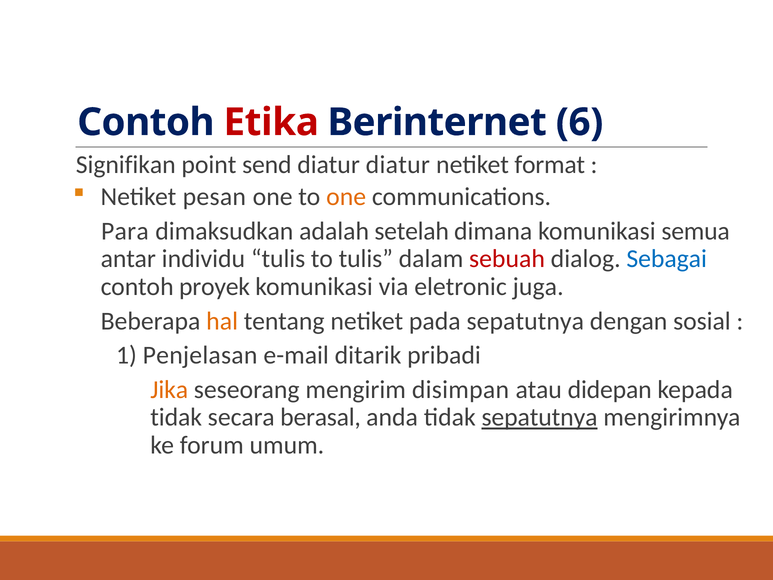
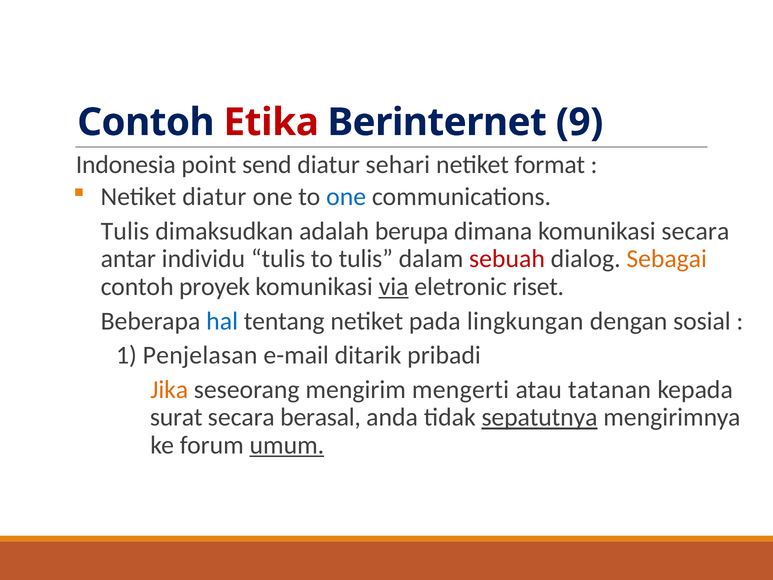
6: 6 -> 9 (580, 122)
Signifikan: Signifikan -> Indonesia (126, 165)
diatur diatur: diatur -> sehari (398, 165)
Netiket pesan: pesan -> diatur (214, 197)
one colour: orange -> blue (346, 197)
Para: Para -> Tulis (125, 231)
setelah: setelah -> berupa (412, 231)
komunikasi semua: semua -> secara (695, 231)
Sebagai colour: blue -> orange (667, 259)
via underline: none -> present (394, 287)
juga: juga -> riset (538, 287)
hal colour: orange -> blue (222, 321)
pada sepatutnya: sepatutnya -> lingkungan (525, 321)
disimpan: disimpan -> mengerti (461, 389)
didepan: didepan -> tatanan (609, 389)
tidak: tidak -> surat (176, 417)
umum underline: none -> present (287, 445)
